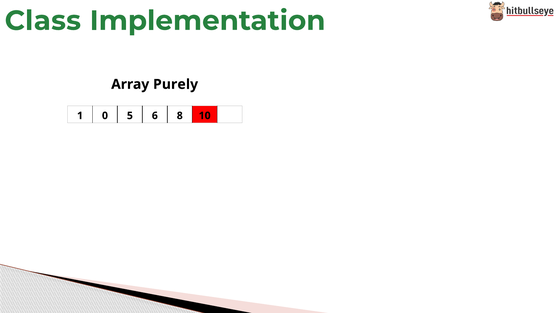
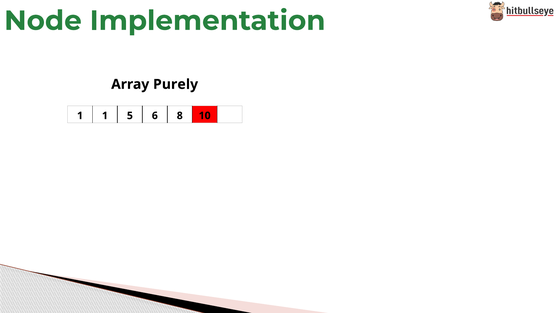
Class: Class -> Node (43, 21)
1 0: 0 -> 1 (105, 116)
